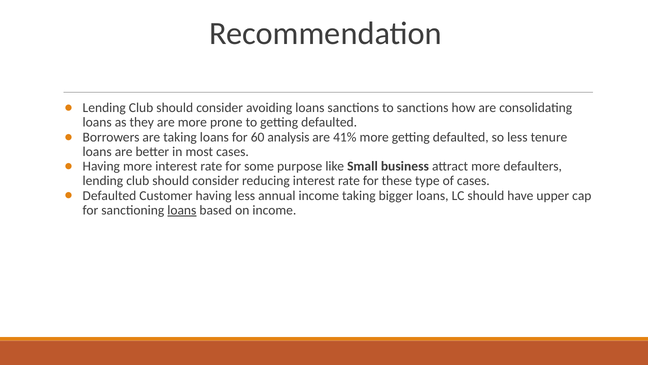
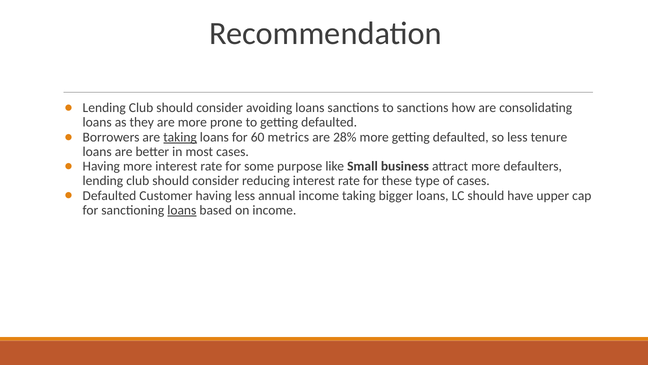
taking underline: none -> present (180, 137)
analysis: analysis -> metrics (288, 137)
41%: 41% -> 28% (345, 137)
